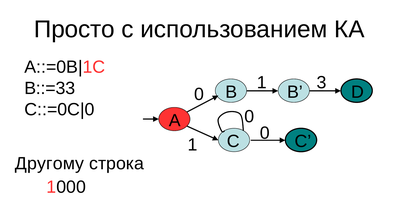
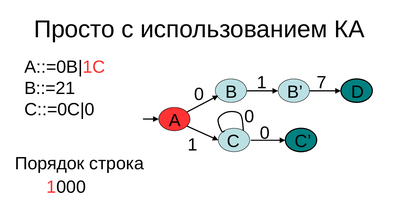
3: 3 -> 7 (321, 83)
B::=33: B::=33 -> B::=21 (50, 89)
Другому: Другому -> Порядок (50, 164)
